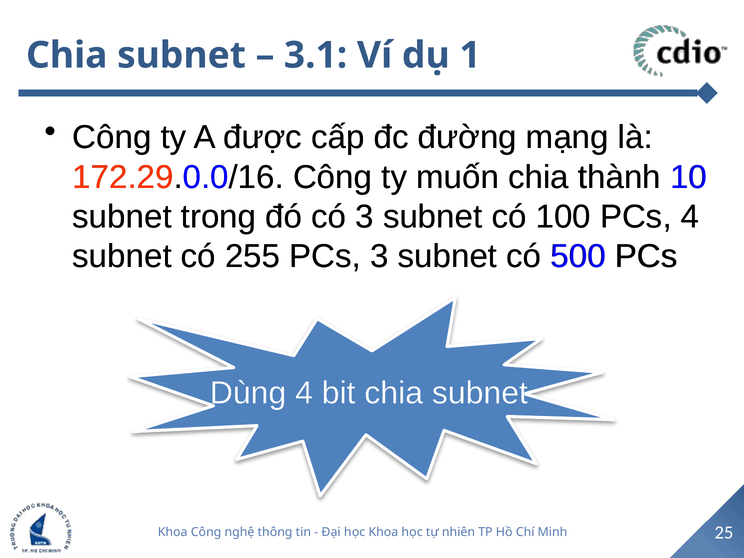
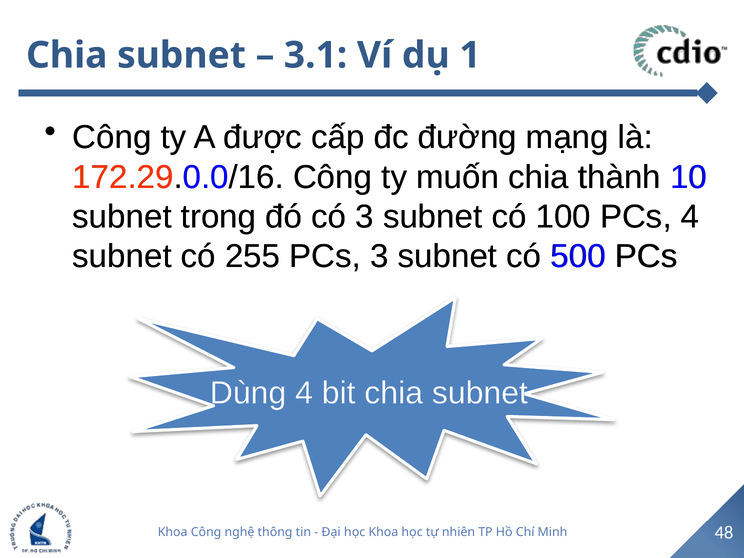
25: 25 -> 48 (724, 533)
